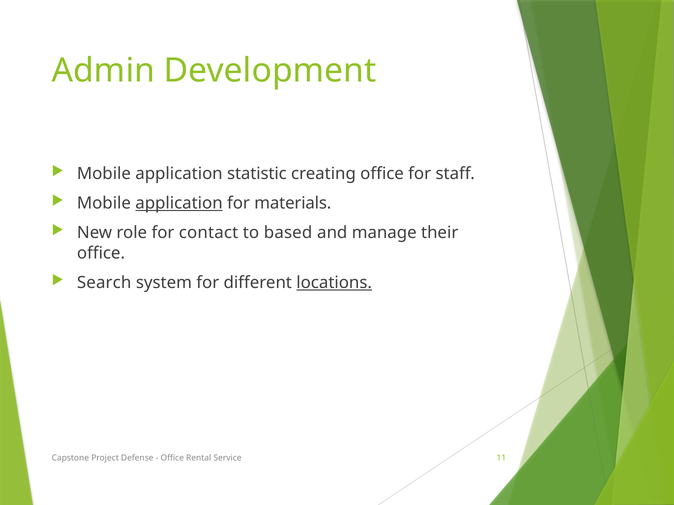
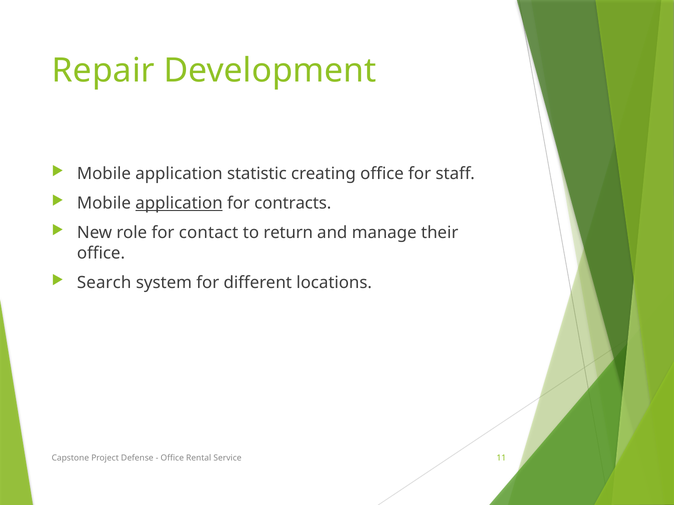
Admin: Admin -> Repair (103, 71)
materials: materials -> contracts (293, 204)
based: based -> return (288, 233)
locations underline: present -> none (334, 283)
